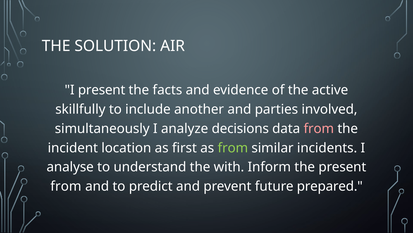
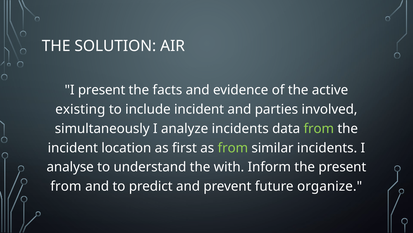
skillfully: skillfully -> existing (80, 109)
include another: another -> incident (199, 109)
analyze decisions: decisions -> incidents (240, 128)
from colour: pink -> light green (319, 128)
prepared: prepared -> organize (330, 186)
